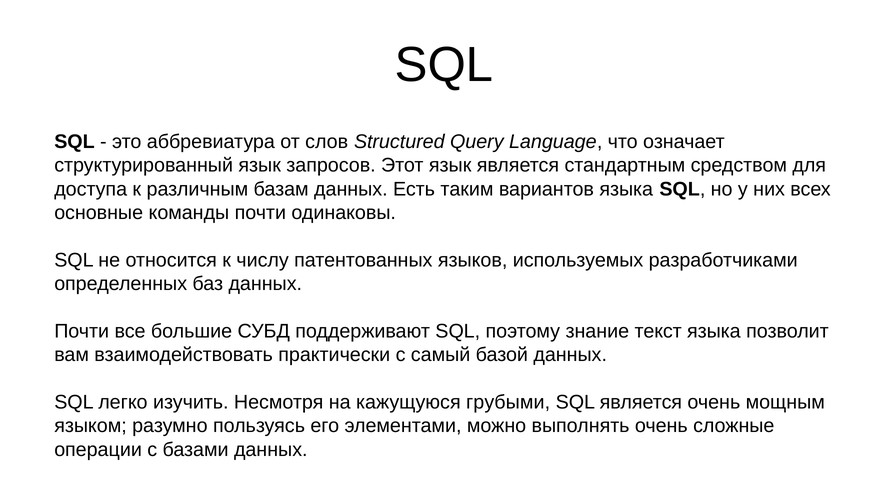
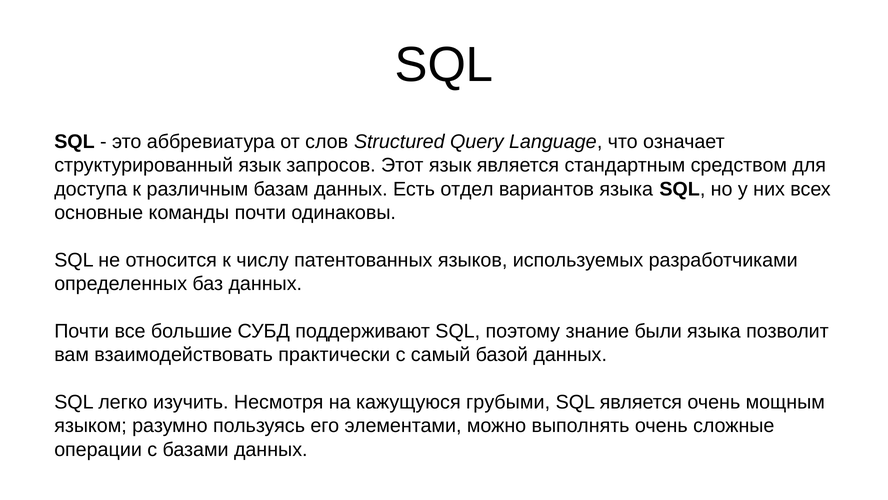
таким: таким -> отдел (467, 189)
текст: текст -> были (658, 331)
